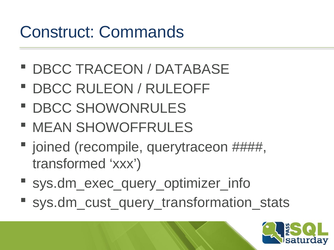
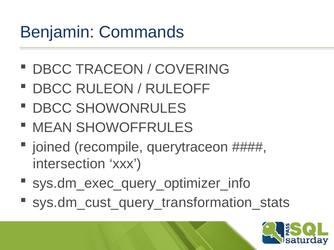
Construct: Construct -> Benjamin (57, 32)
DATABASE: DATABASE -> COVERING (192, 69)
transformed: transformed -> intersection (69, 164)
